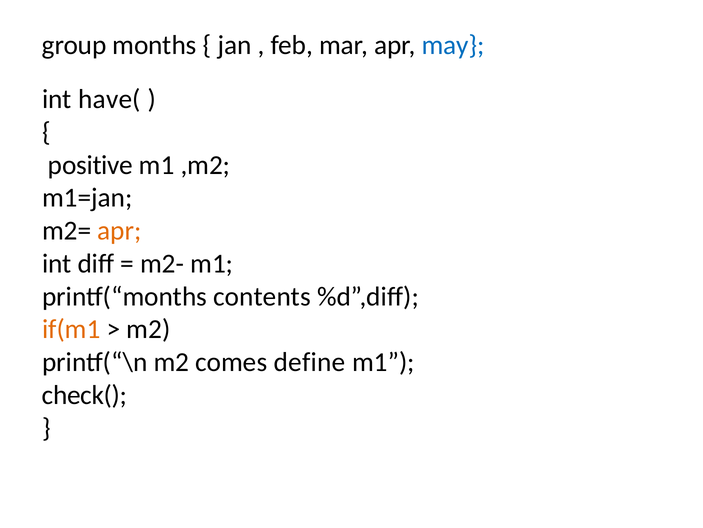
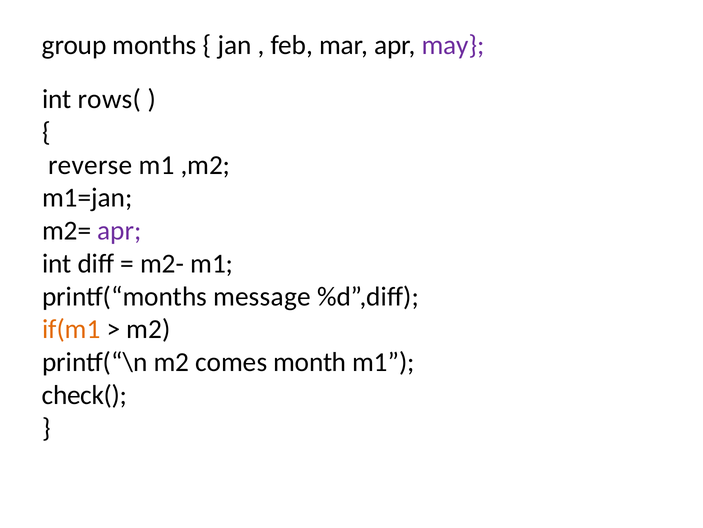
may colour: blue -> purple (453, 45)
have(: have( -> rows( (109, 99)
positive: positive -> reverse (90, 165)
apr colour: orange -> purple (120, 230)
contents: contents -> message (262, 296)
define: define -> month (310, 362)
